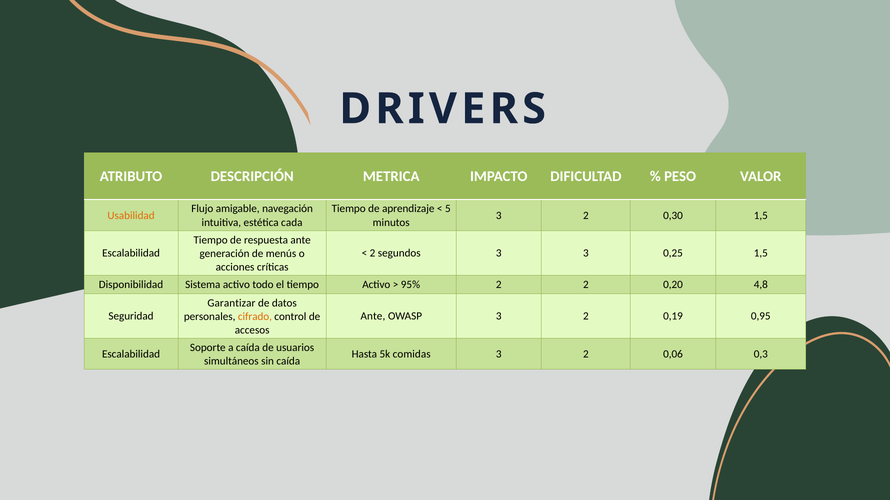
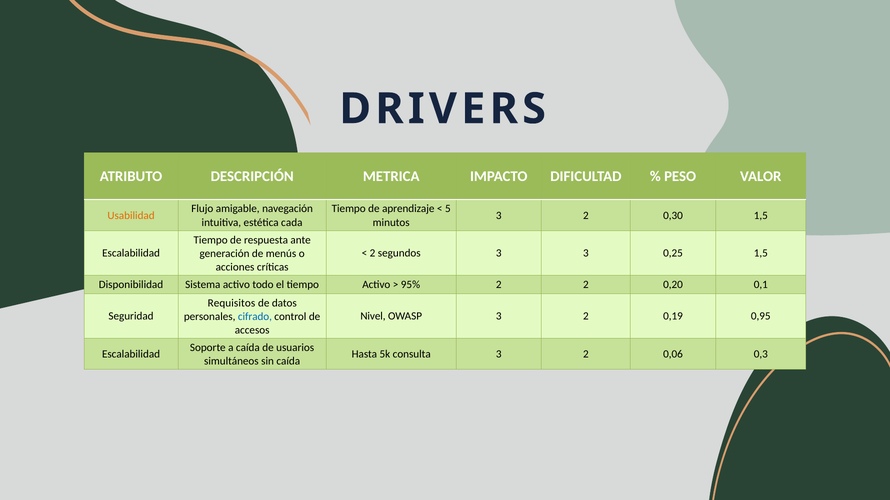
4,8: 4,8 -> 0,1 (761, 285)
Garantizar: Garantizar -> Requisitos (231, 303)
Ante: Ante -> Nivel (373, 317)
cifrado colour: orange -> blue (255, 317)
comidas: comidas -> consulta (412, 354)
